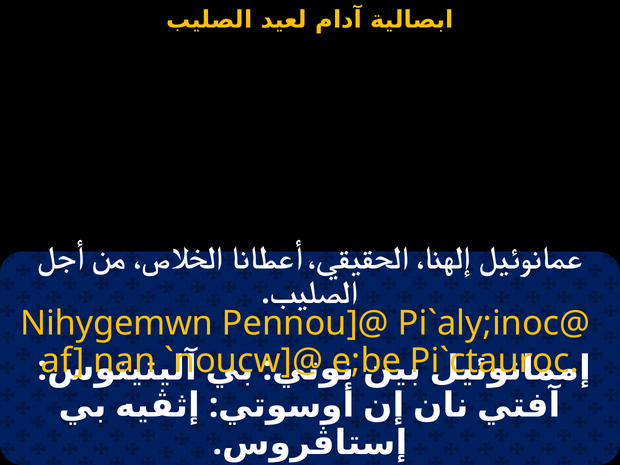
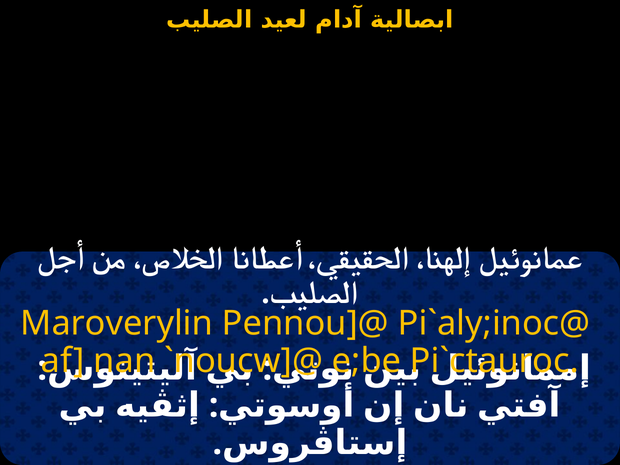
Nihygemwn: Nihygemwn -> Maroverylin (117, 324)
